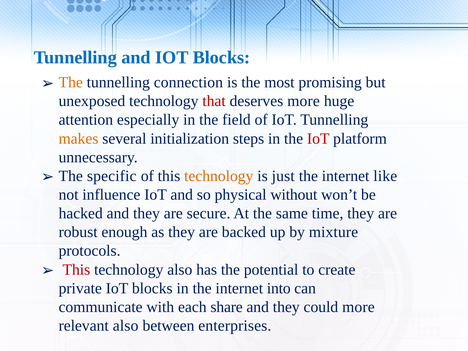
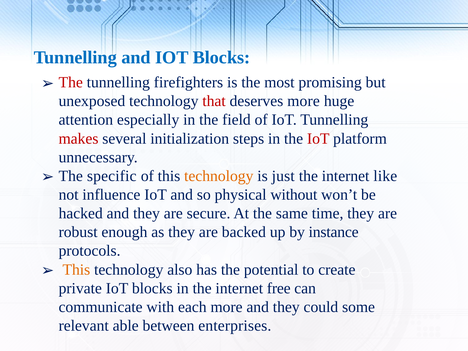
The colour: orange -> red (71, 82)
connection: connection -> firefighters (188, 82)
makes colour: orange -> red (79, 139)
mixture: mixture -> instance (334, 232)
This colour: red -> orange (76, 270)
into: into -> free (279, 288)
each share: share -> more (227, 307)
could more: more -> some (359, 307)
relevant also: also -> able (126, 326)
